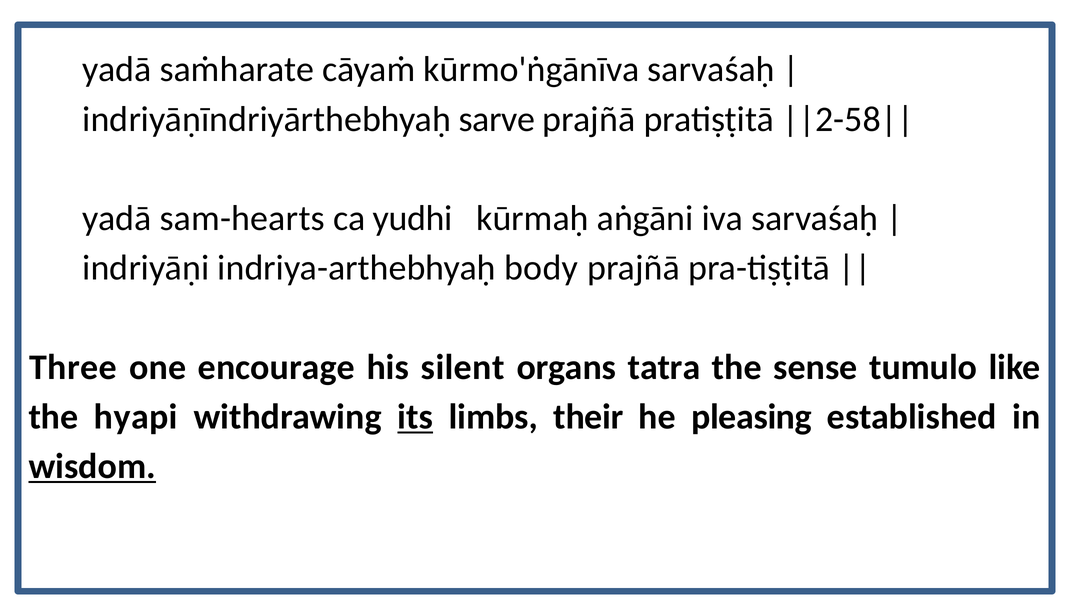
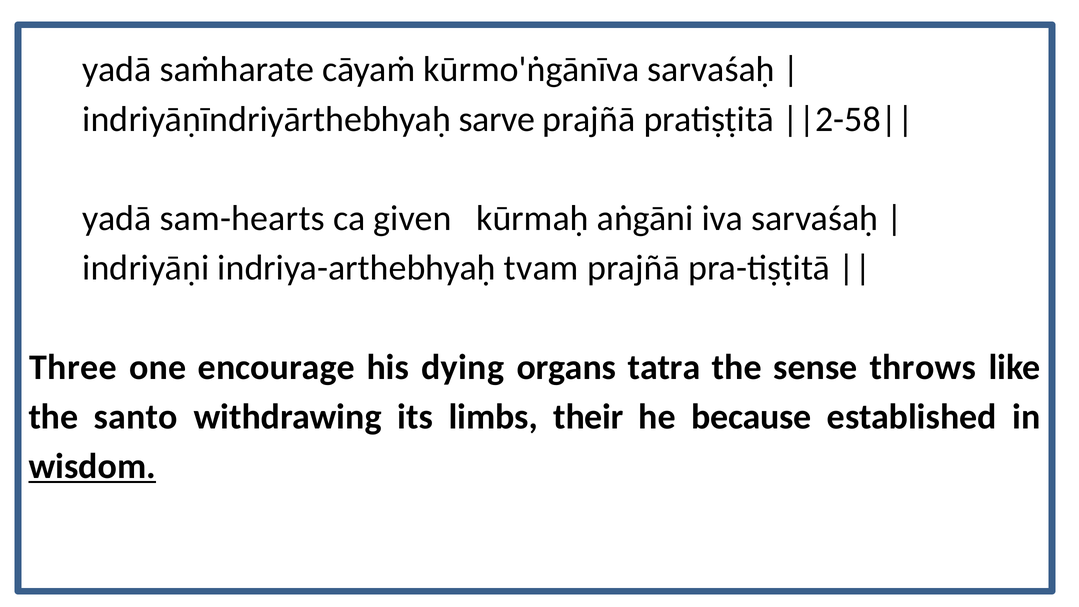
yudhi: yudhi -> given (413, 218)
body: body -> tvam (541, 268)
silent: silent -> dying (463, 367)
tumulo: tumulo -> throws (923, 367)
hyapi: hyapi -> santo (136, 417)
its underline: present -> none (415, 417)
pleasing: pleasing -> because (751, 417)
